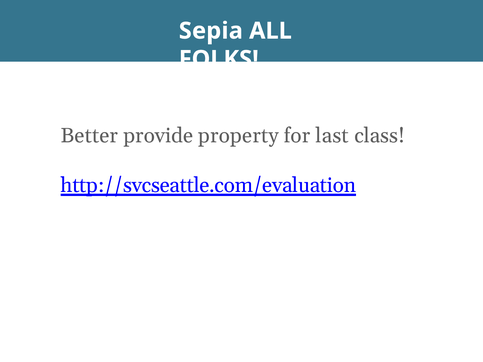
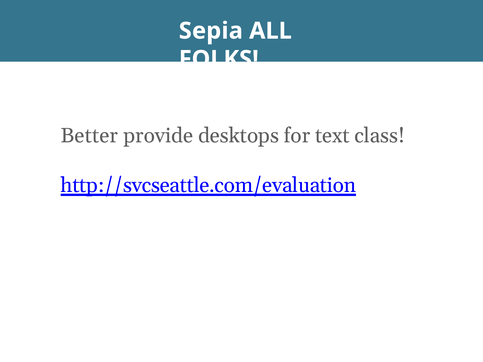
property: property -> desktops (239, 136)
last: last -> text (332, 136)
